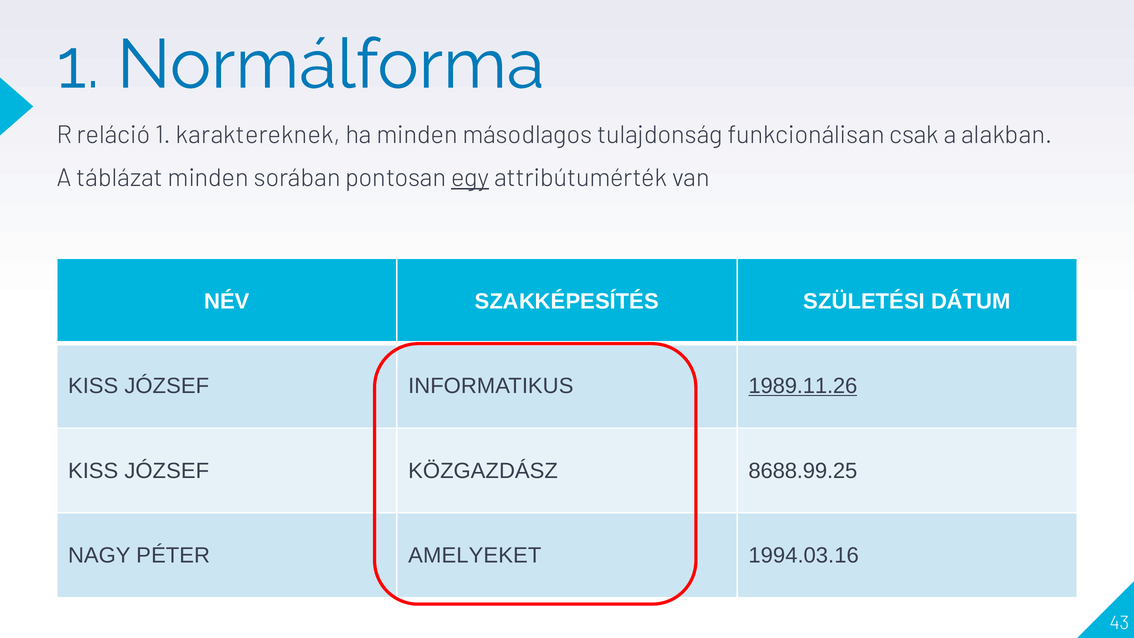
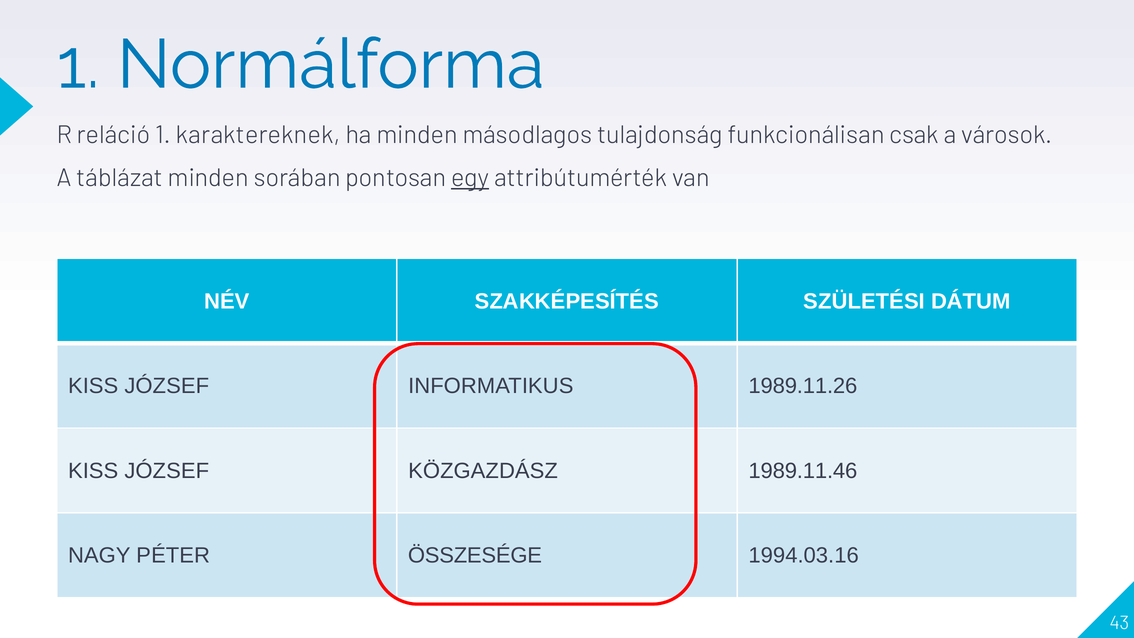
alakban: alakban -> városok (1007, 135)
1989.11.26 underline: present -> none (803, 386)
8688.99.25: 8688.99.25 -> 1989.11.46 (803, 471)
AMELYEKET: AMELYEKET -> ÖSSZESÉGE (475, 555)
